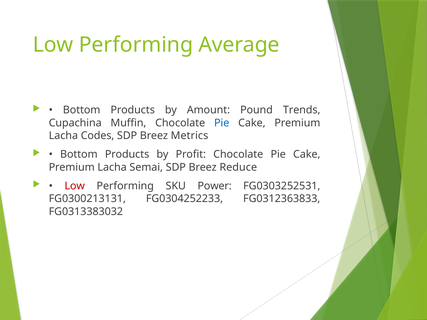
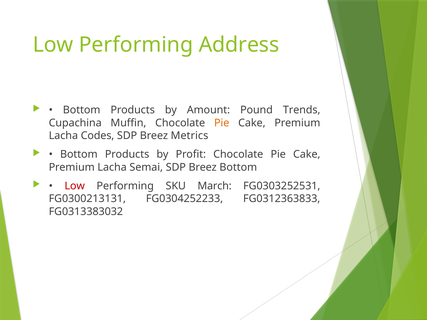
Average: Average -> Address (239, 45)
Pie colour: blue -> orange (222, 123)
Breez Reduce: Reduce -> Bottom (238, 167)
Power: Power -> March (215, 186)
